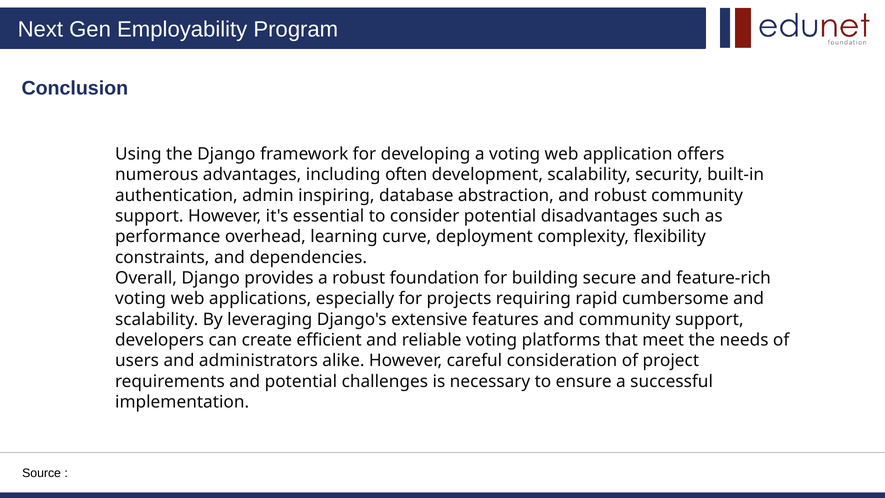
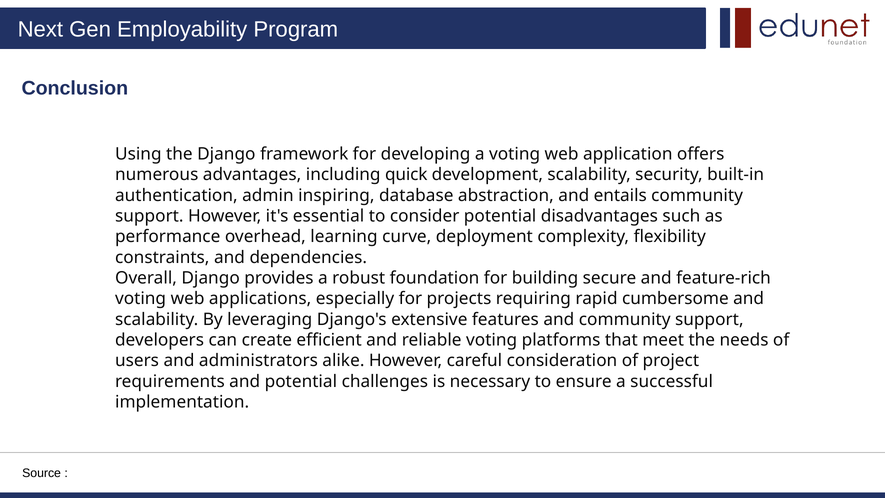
often: often -> quick (406, 175)
and robust: robust -> entails (620, 195)
